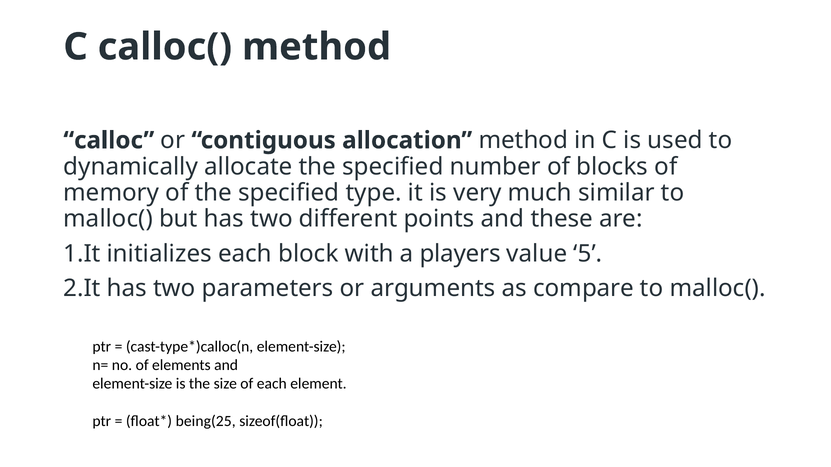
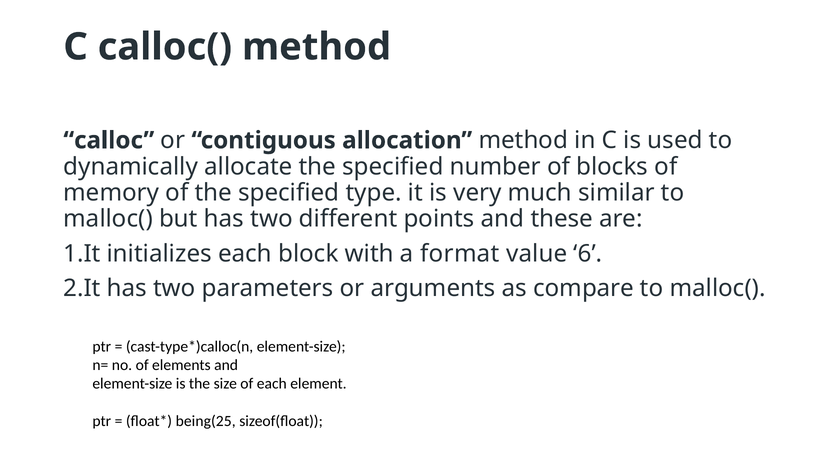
players: players -> format (460, 254)
5: 5 -> 6 (588, 254)
